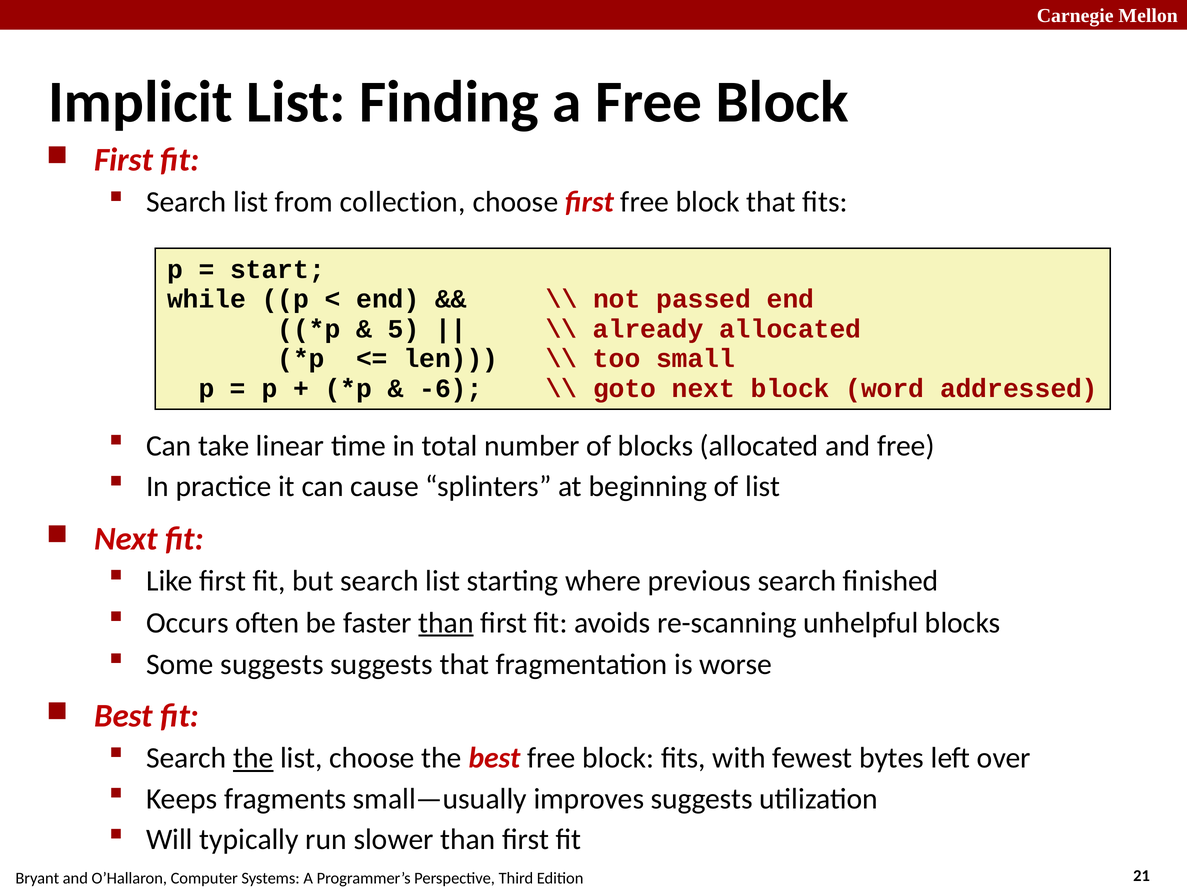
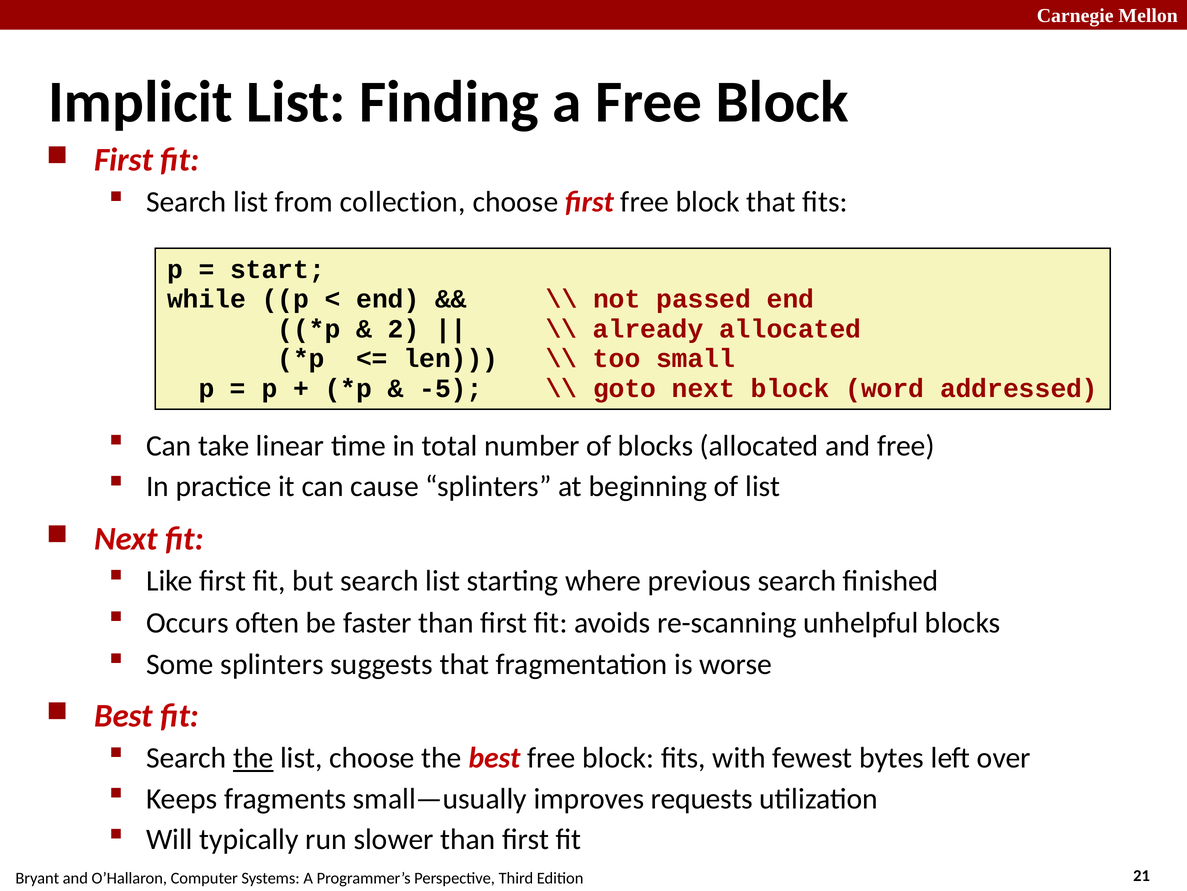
5: 5 -> 2 (404, 329)
-6: -6 -> -5 (451, 388)
than underline: present -> none (446, 622)
Some suggests: suggests -> splinters (272, 664)
improves suggests: suggests -> requests (702, 798)
